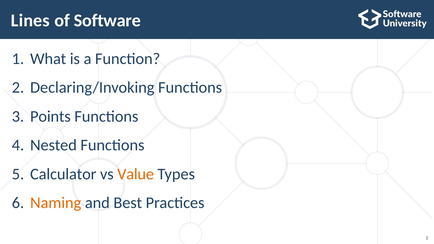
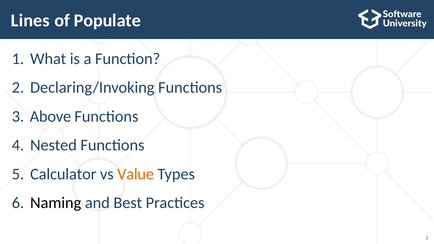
Software: Software -> Populate (107, 21)
Points: Points -> Above (50, 116)
Naming colour: orange -> black (56, 203)
